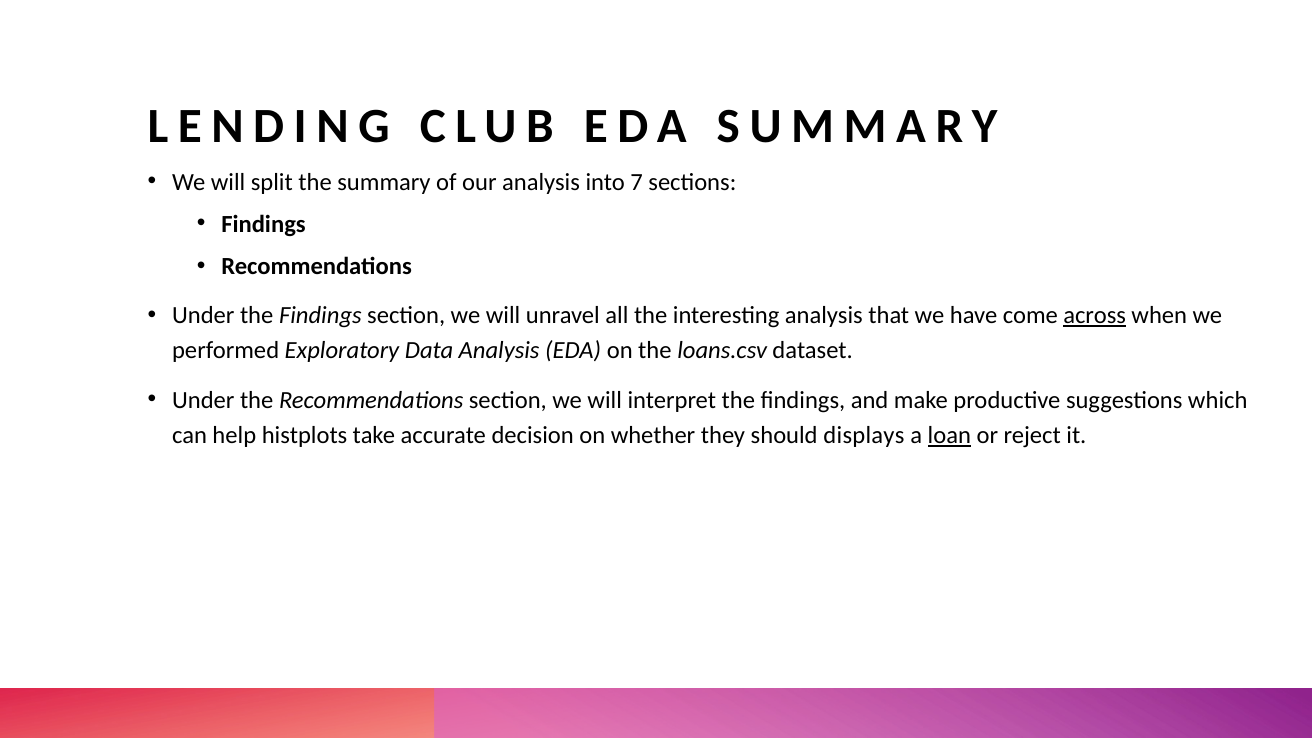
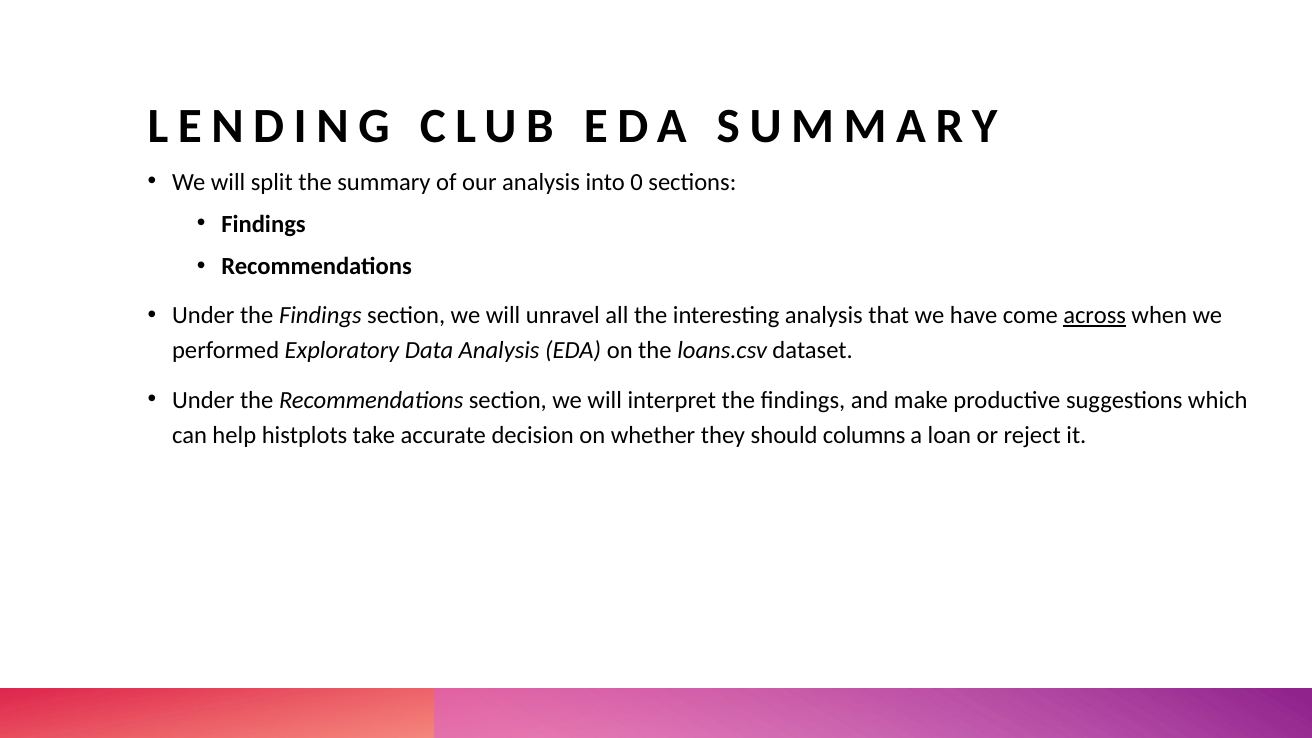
7: 7 -> 0 (637, 182)
displays: displays -> columns (864, 435)
loan underline: present -> none (949, 435)
